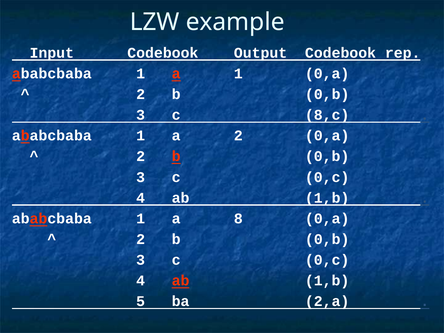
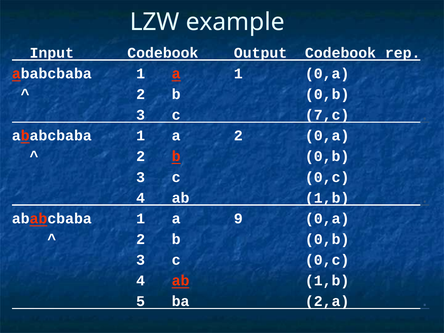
8,c: 8,c -> 7,c (327, 115)
8: 8 -> 9 (238, 219)
